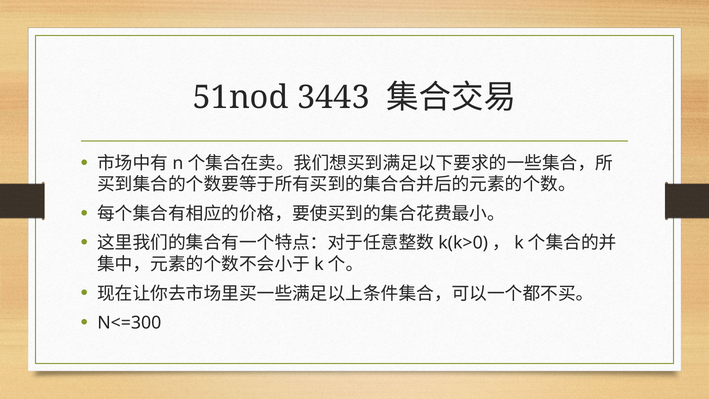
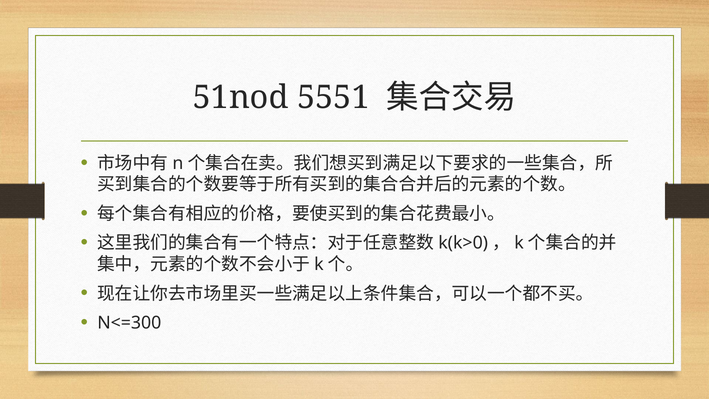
3443: 3443 -> 5551 (333, 97)
